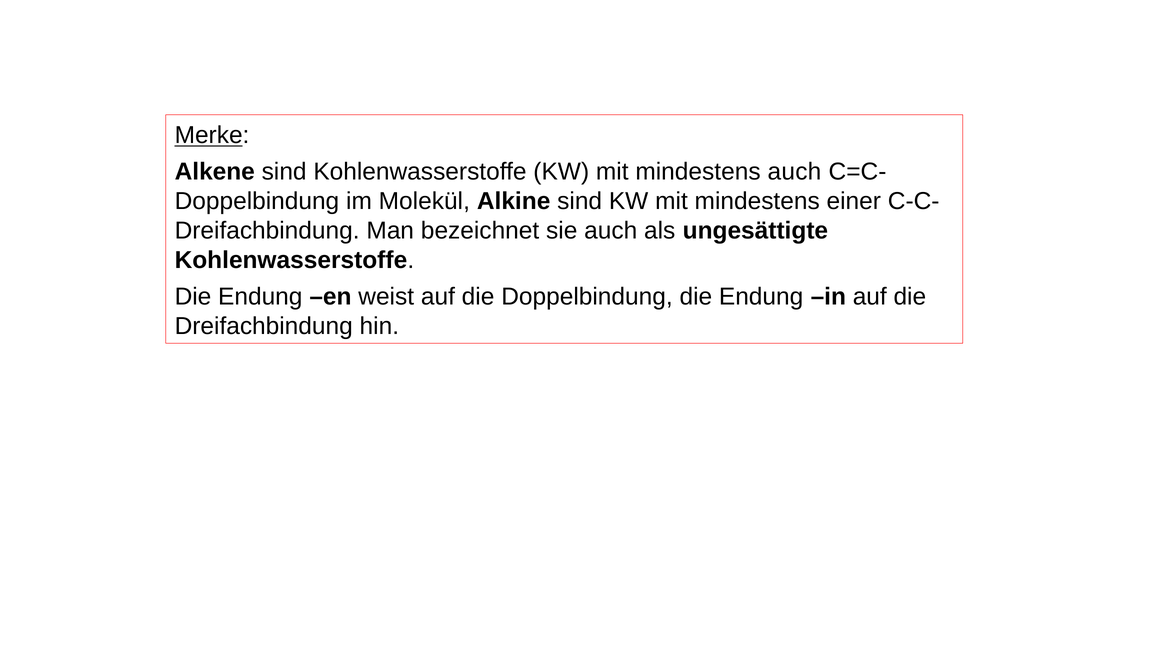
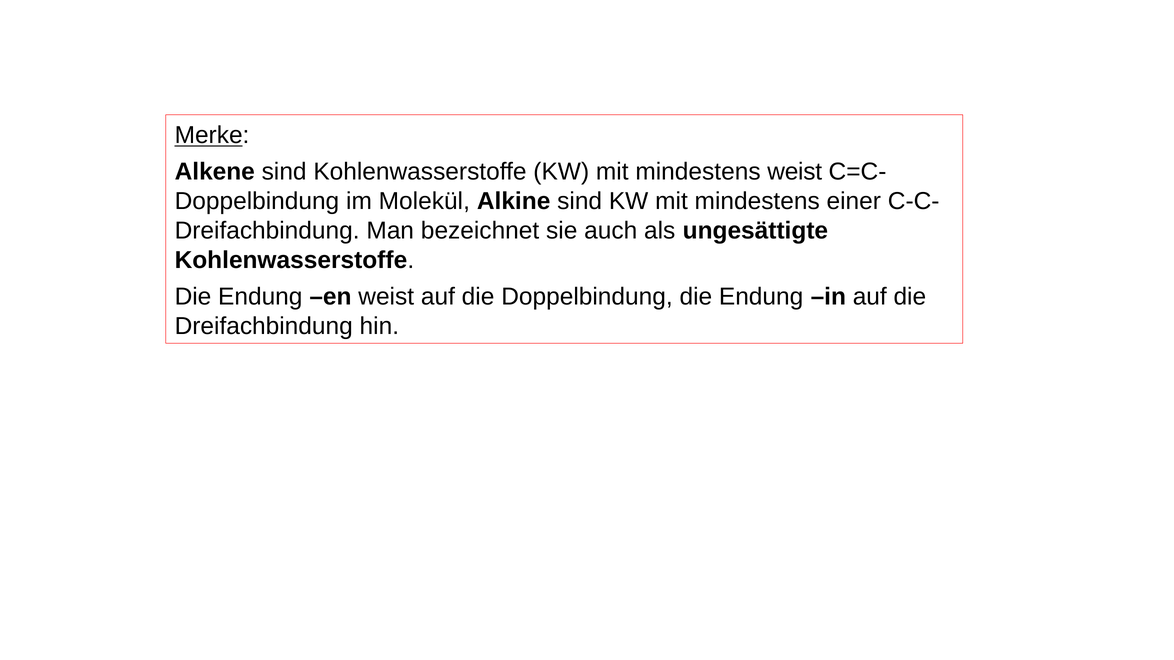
mindestens auch: auch -> weist (795, 172)
